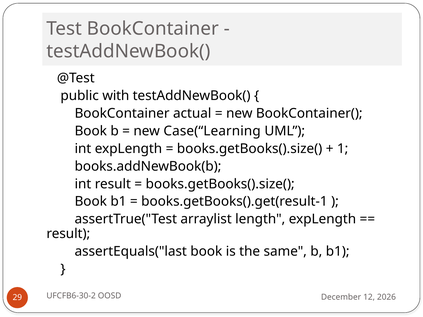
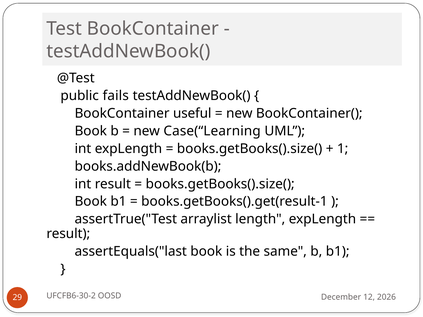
with: with -> fails (116, 96)
actual: actual -> useful (192, 113)
